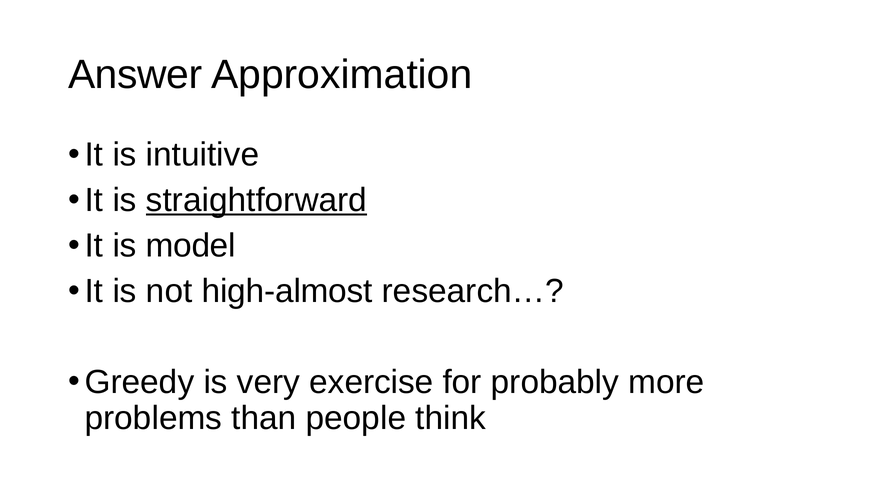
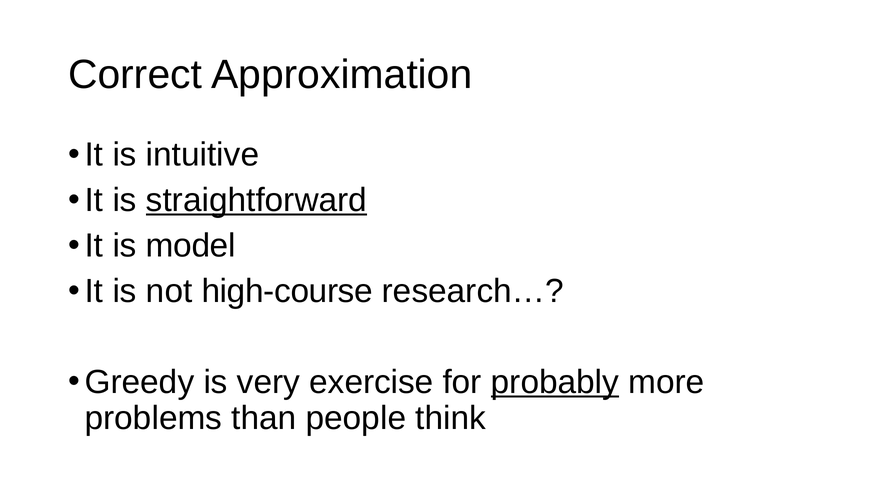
Answer: Answer -> Correct (135, 75)
high-almost: high-almost -> high-course (287, 291)
probably underline: none -> present (555, 382)
